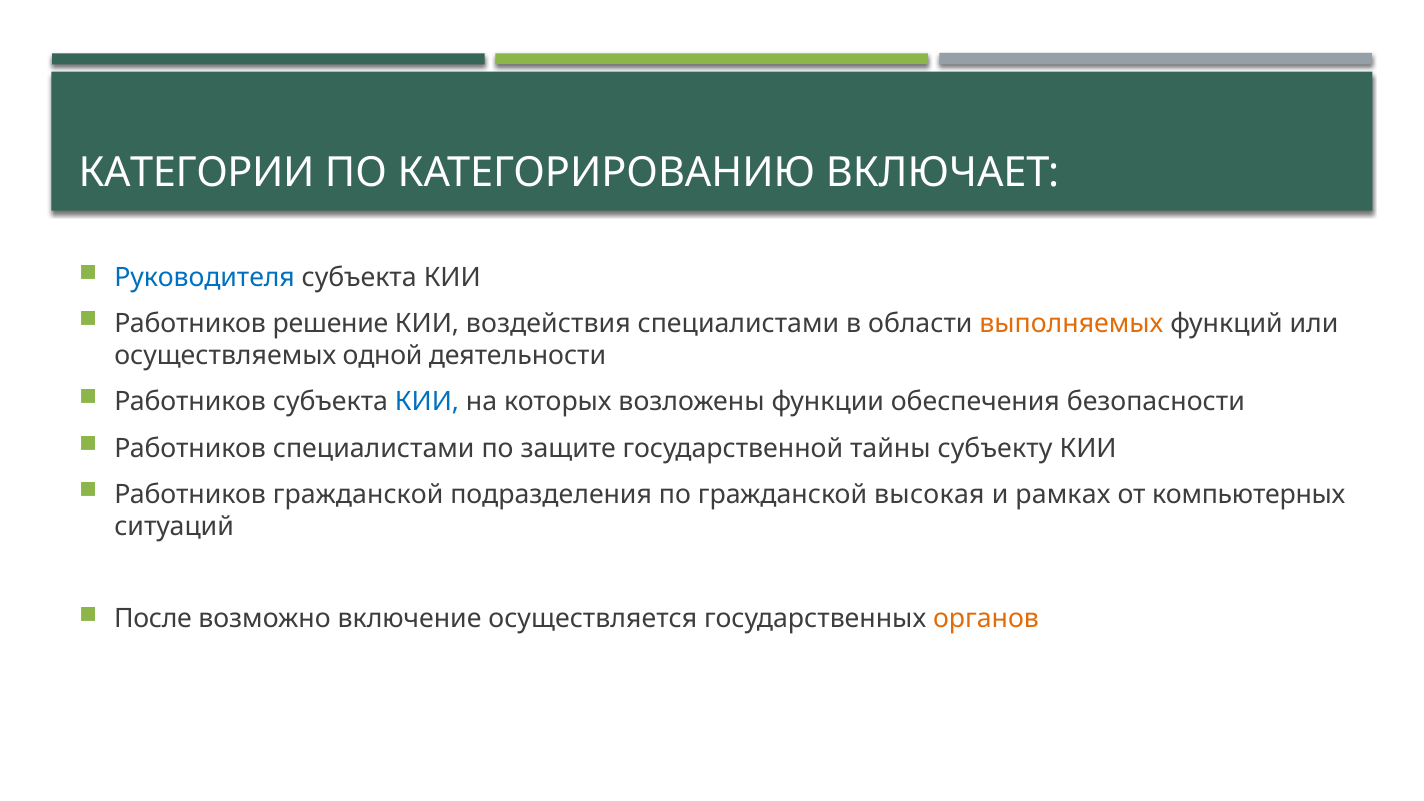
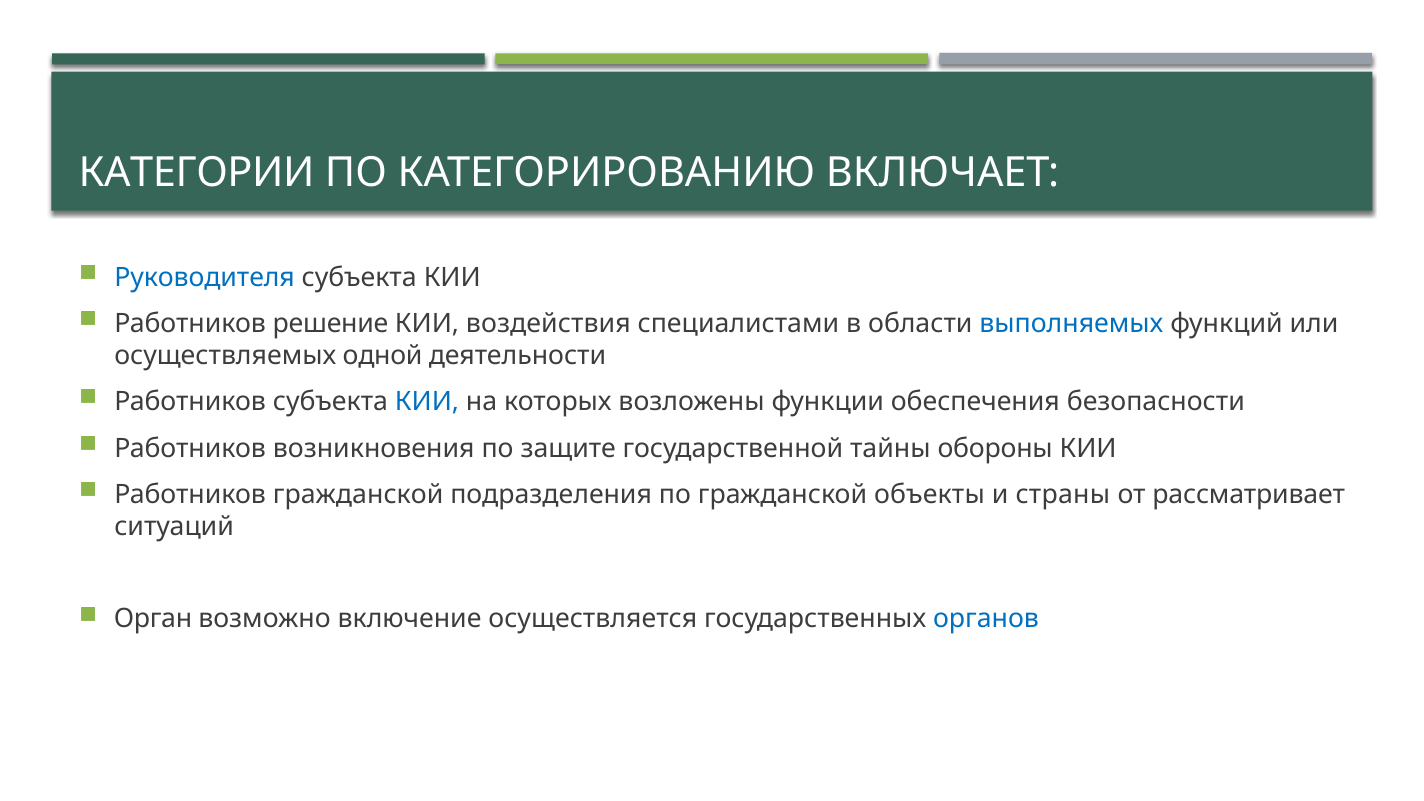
выполняемых colour: orange -> blue (1071, 324)
Работников специалистами: специалистами -> возникновения (374, 448)
субъекту: субъекту -> обороны (995, 448)
высокая: высокая -> объекты (929, 494)
рамках: рамках -> страны (1063, 494)
компьютерных: компьютерных -> рассматривает (1249, 494)
После: После -> Орган (153, 619)
органов colour: orange -> blue (986, 619)
